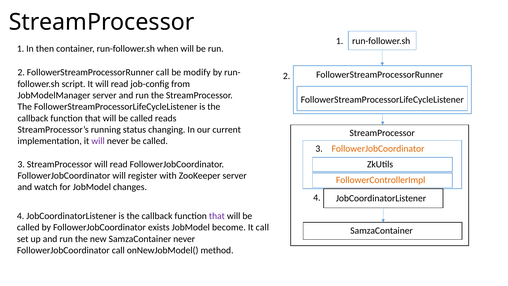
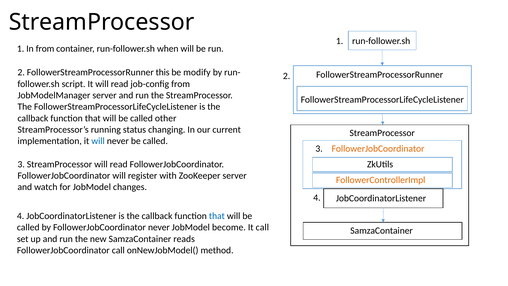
In then: then -> from (45, 49)
FollowerStreamProcessorRunner call: call -> this (163, 72)
reads: reads -> other (166, 118)
will colour: purple -> blue (98, 141)
that colour: purple -> blue (217, 216)
FollowerJobCoordinator exists: exists -> never (159, 227)
SamzaContainer never: never -> reads (184, 239)
